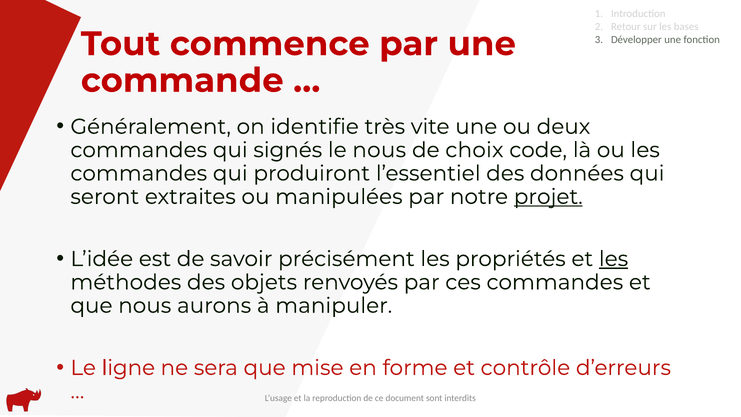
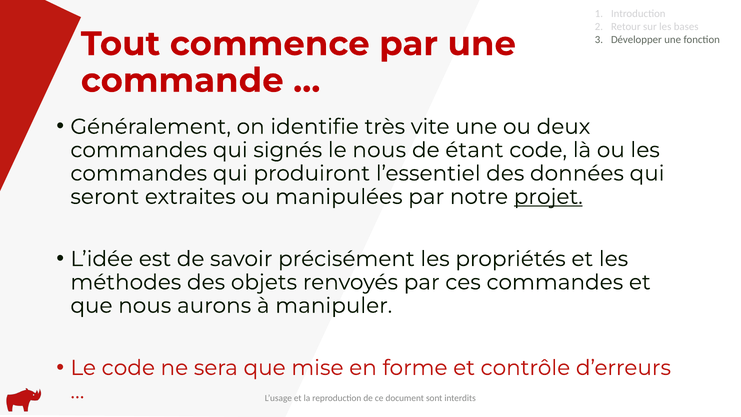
choix: choix -> étant (474, 150)
les underline: present -> none (614, 259)
Le ligne: ligne -> code (128, 368)
